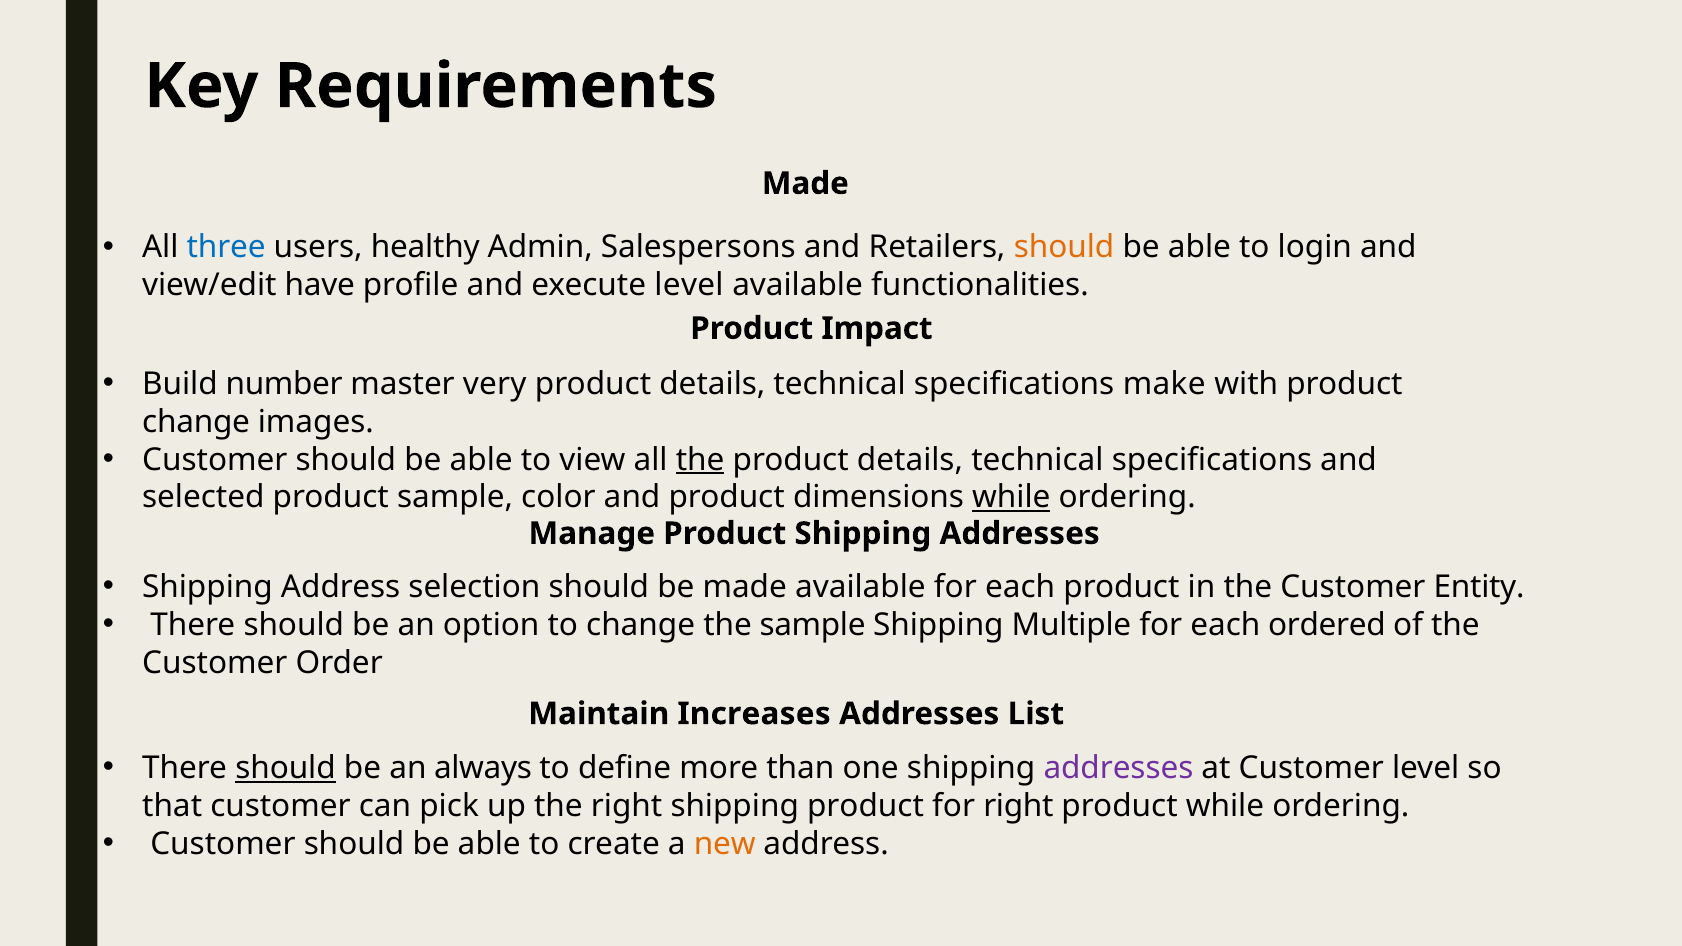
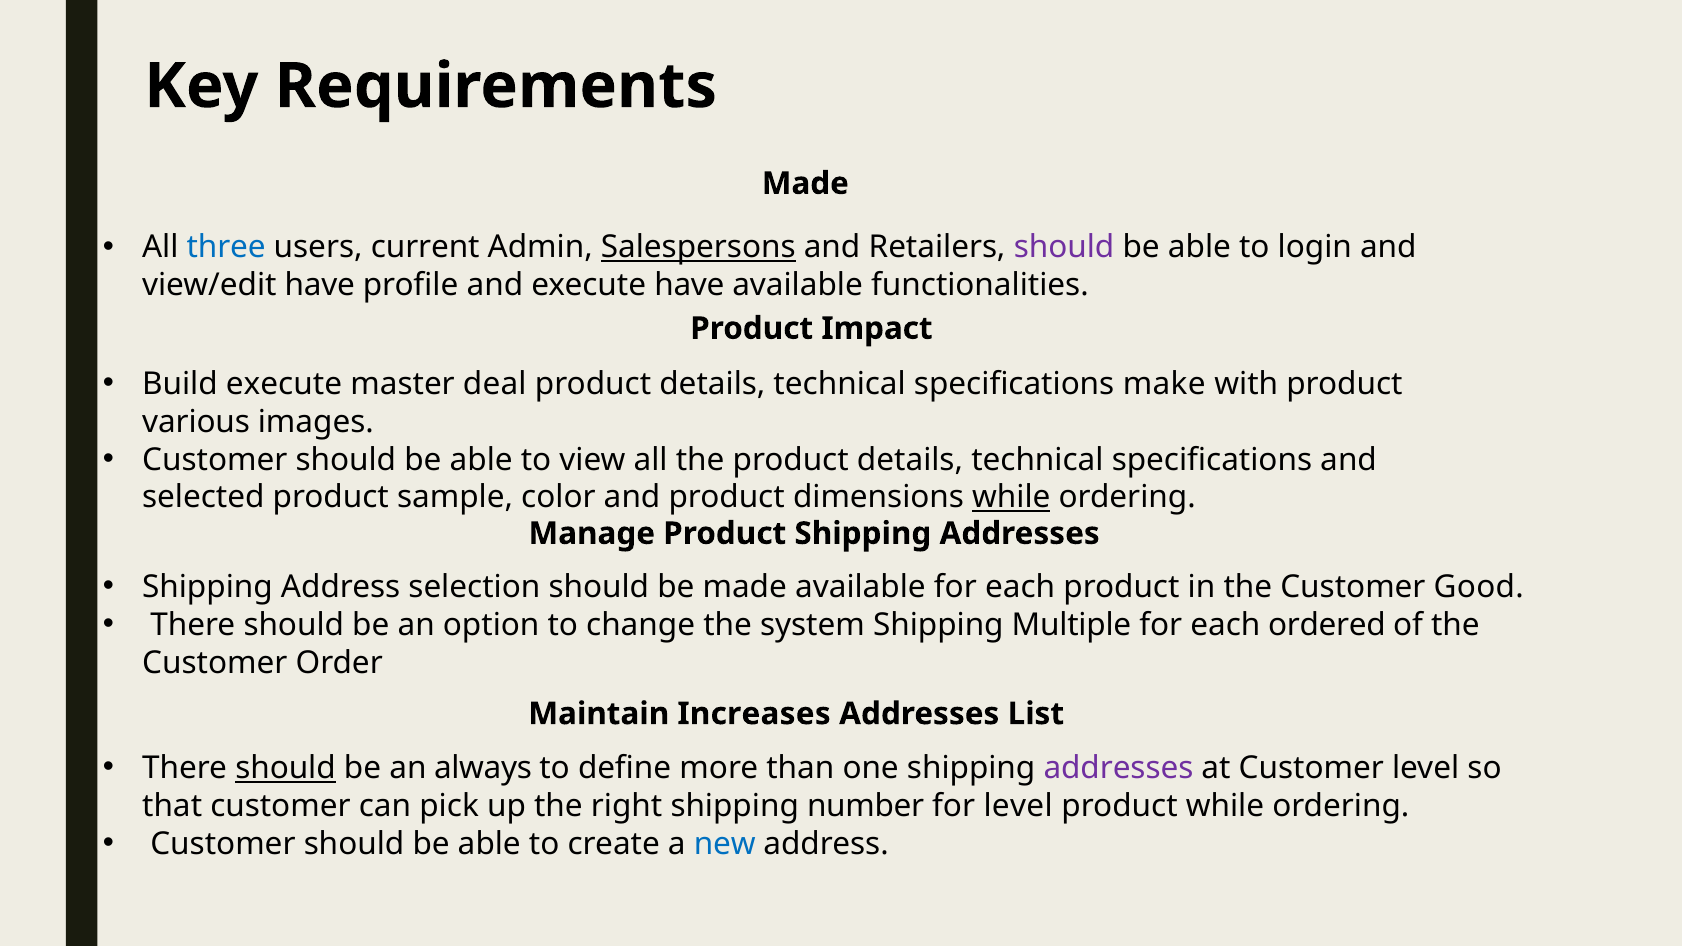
healthy: healthy -> current (425, 247)
Salespersons underline: none -> present (698, 247)
should colour: orange -> purple (1064, 247)
execute level: level -> have (689, 285)
Build number: number -> execute (284, 384)
very: very -> deal (495, 384)
change: change -> various (196, 422)
the underline: present -> none (700, 460)
Entity: Entity -> Good (1479, 587)
the sample: sample -> system (812, 625)
shipping product: product -> number (866, 806)
for right: right -> level (1018, 806)
new colour: orange -> blue (725, 844)
